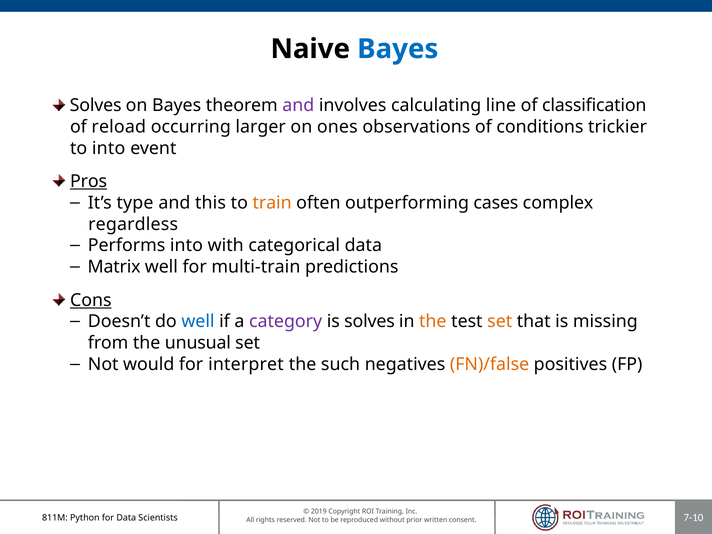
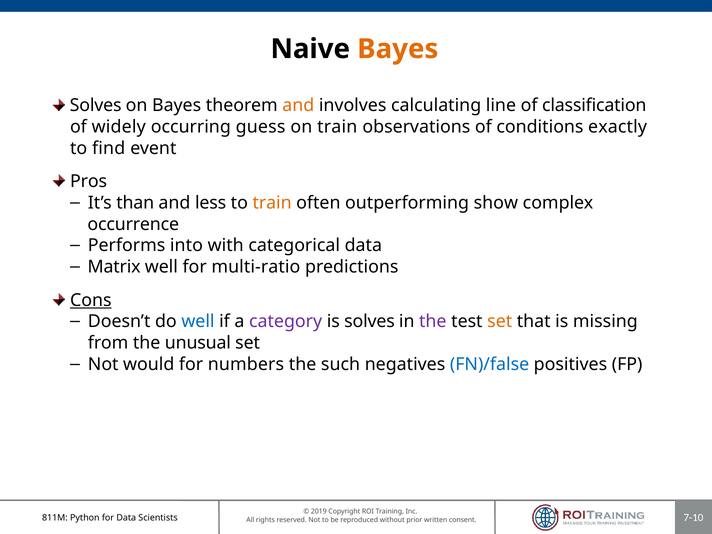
Bayes colour: blue -> orange (398, 49)
and colour: purple -> orange (298, 106)
reload: reload -> widely (119, 127)
larger: larger -> guess (261, 127)
on ones: ones -> train (337, 127)
trickier: trickier -> exactly (618, 127)
to into: into -> find (109, 148)
Pros underline: present -> none (89, 181)
type: type -> than (135, 203)
this: this -> less (211, 203)
cases: cases -> show (496, 203)
regardless: regardless -> occurrence (133, 224)
multi-train: multi-train -> multi-ratio (256, 267)
the colour: orange -> purple (433, 322)
interpret: interpret -> numbers (246, 364)
FN)/false colour: orange -> blue (490, 364)
